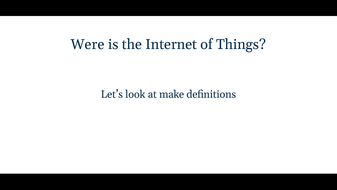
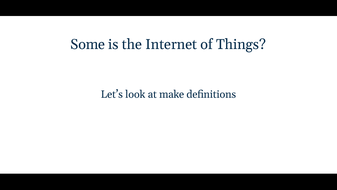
Were: Were -> Some (88, 44)
